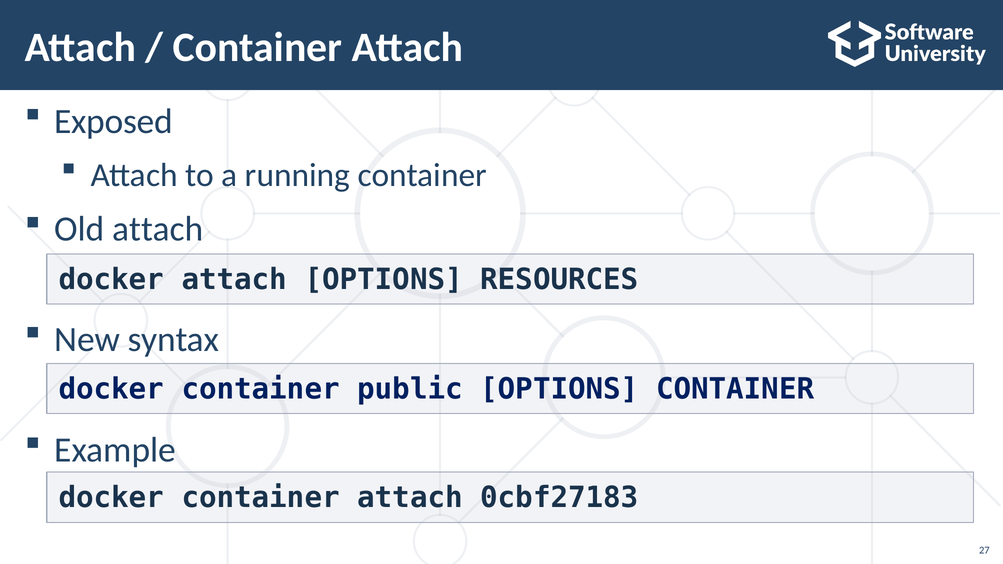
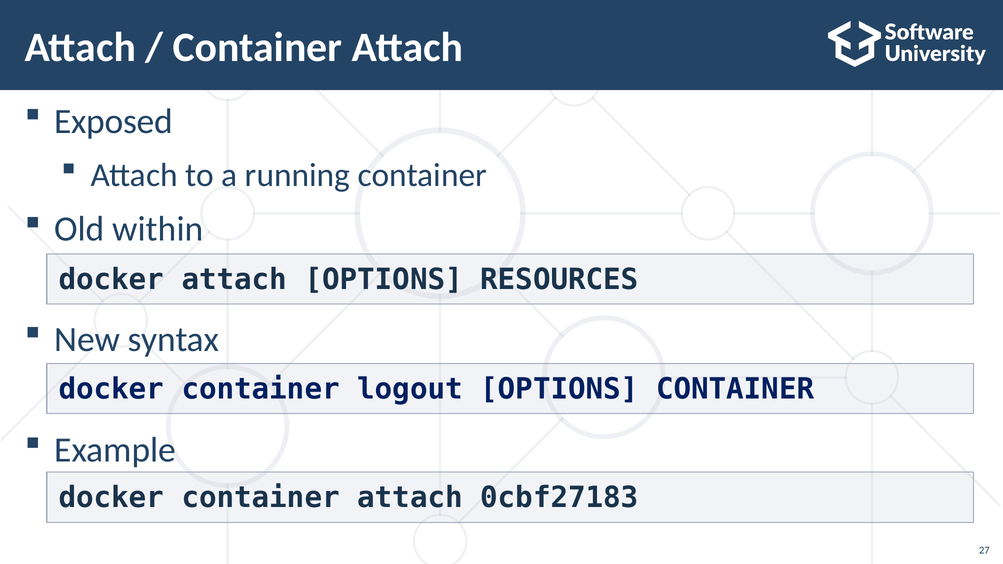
Old attach: attach -> within (158, 229)
public: public -> logout (410, 389)
